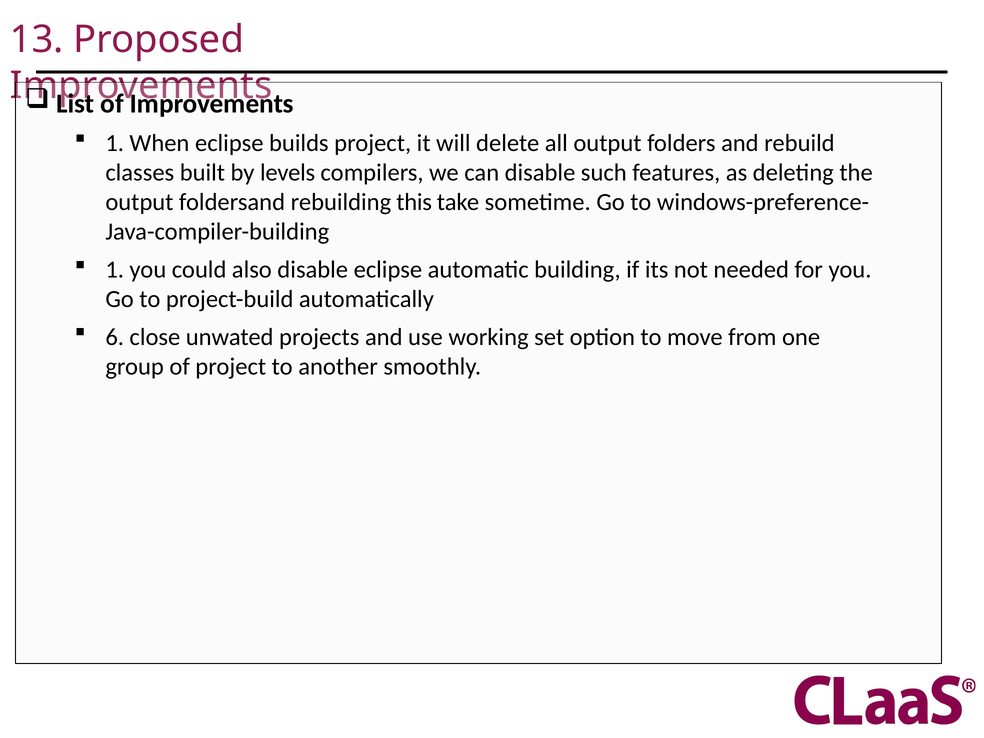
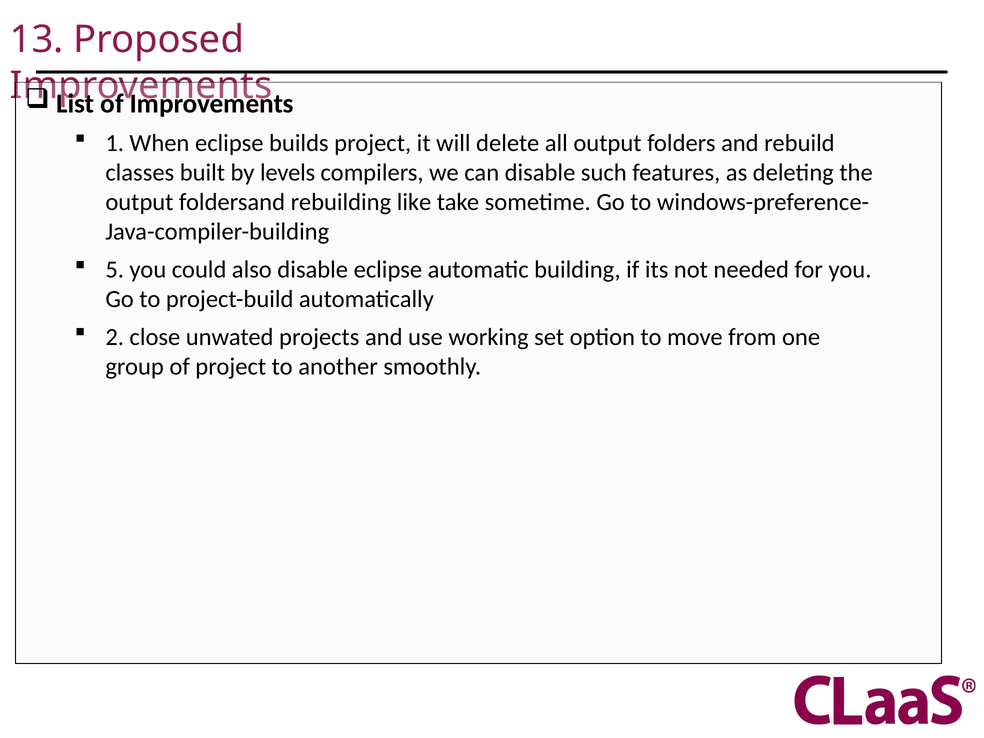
this: this -> like (414, 202)
1: 1 -> 5 (115, 270)
6: 6 -> 2 (115, 337)
